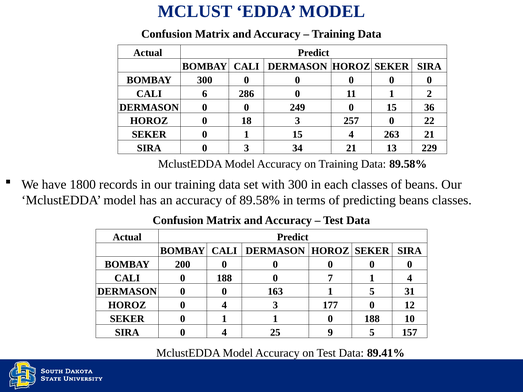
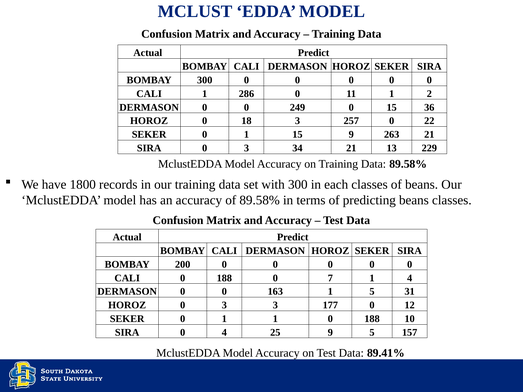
CALI 6: 6 -> 1 (205, 94)
15 4: 4 -> 9 (351, 135)
HOROZ 0 4: 4 -> 3 (224, 305)
